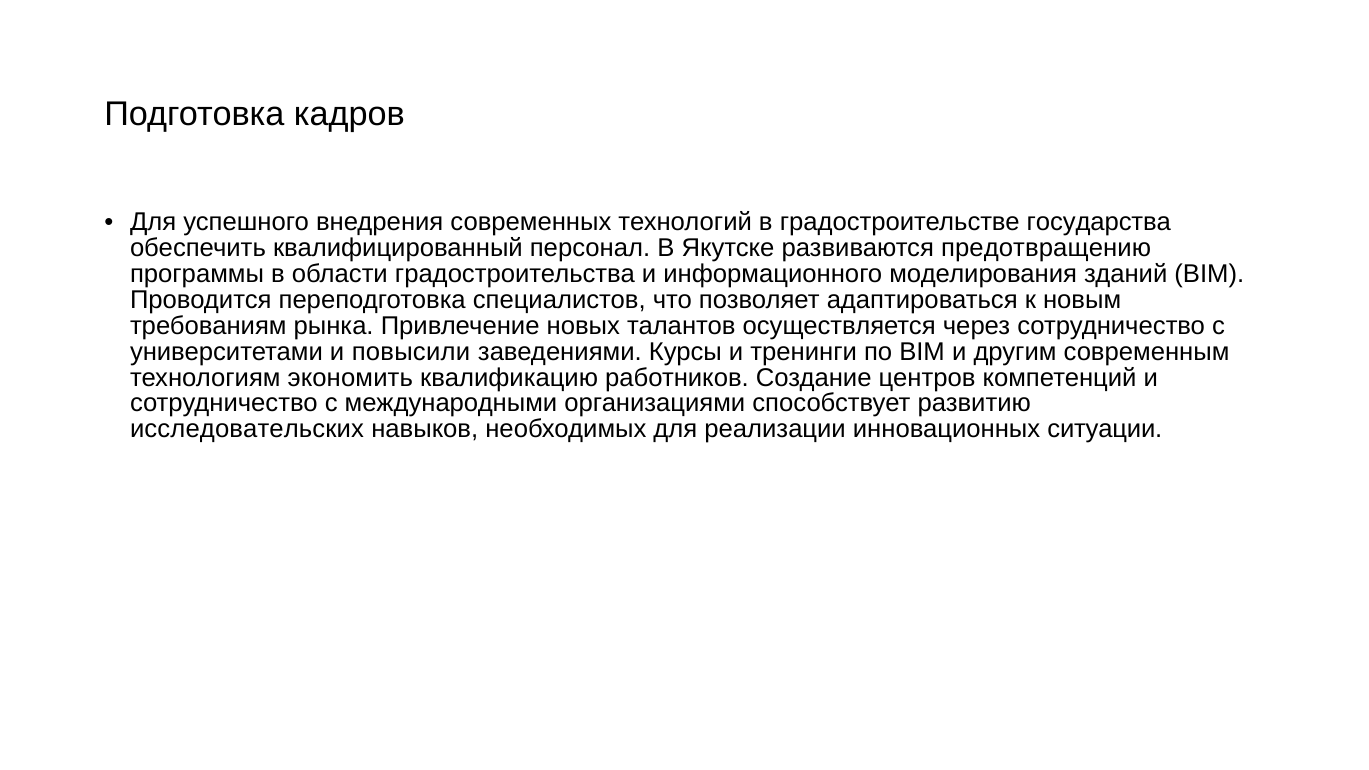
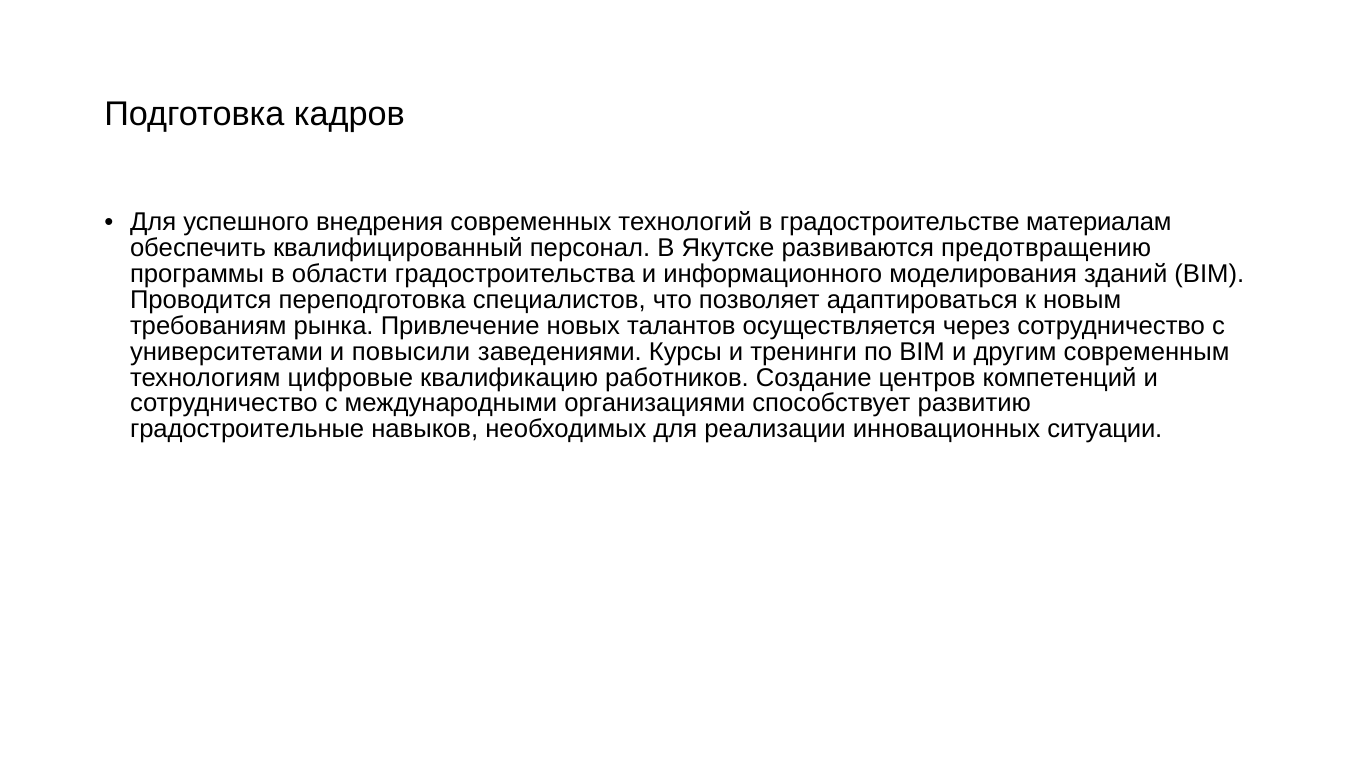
государства: государства -> материалам (1099, 222)
экономить: экономить -> цифровые (350, 378)
исследовательских: исследовательских -> градостроительные (247, 429)
